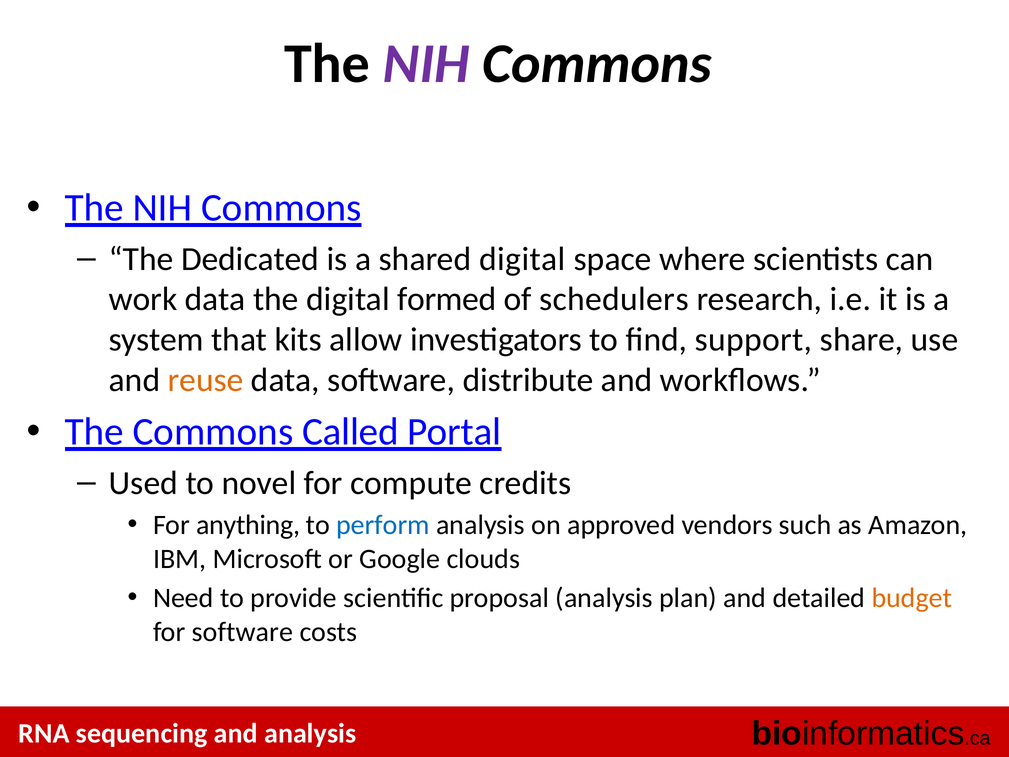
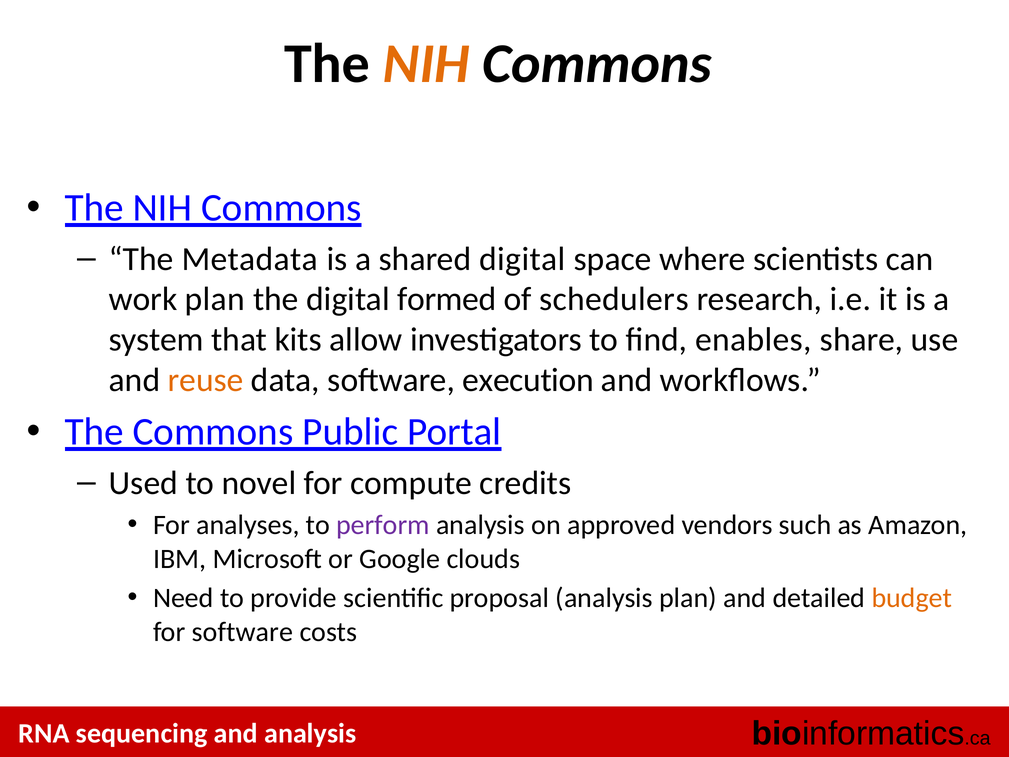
NIH colour: purple -> orange (426, 64)
Dedicated: Dedicated -> Metadata (250, 259)
work data: data -> plan (215, 299)
support: support -> enables (753, 340)
distribute: distribute -> execution (528, 380)
Called: Called -> Public (350, 432)
anything: anything -> analyses (248, 525)
perform colour: blue -> purple (383, 525)
